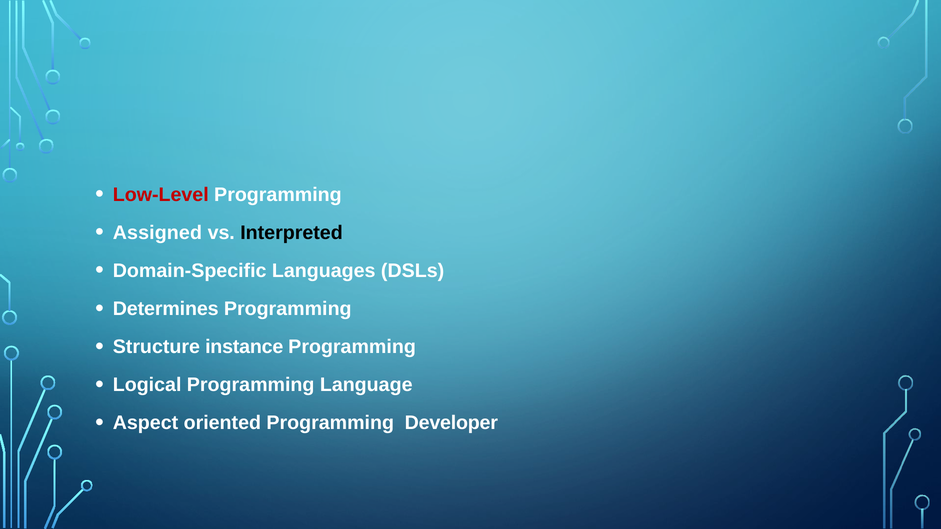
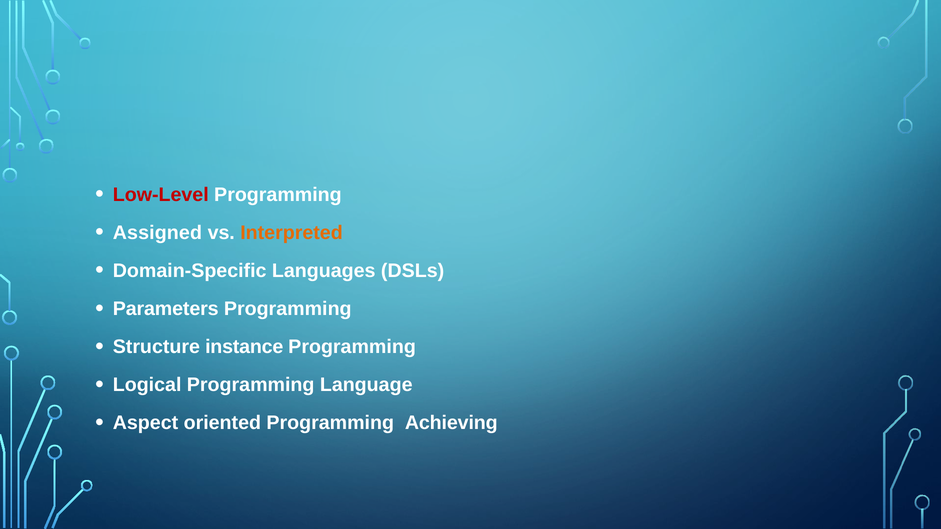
Interpreted colour: black -> orange (292, 233)
Determines: Determines -> Parameters (166, 309)
Developer: Developer -> Achieving (451, 423)
